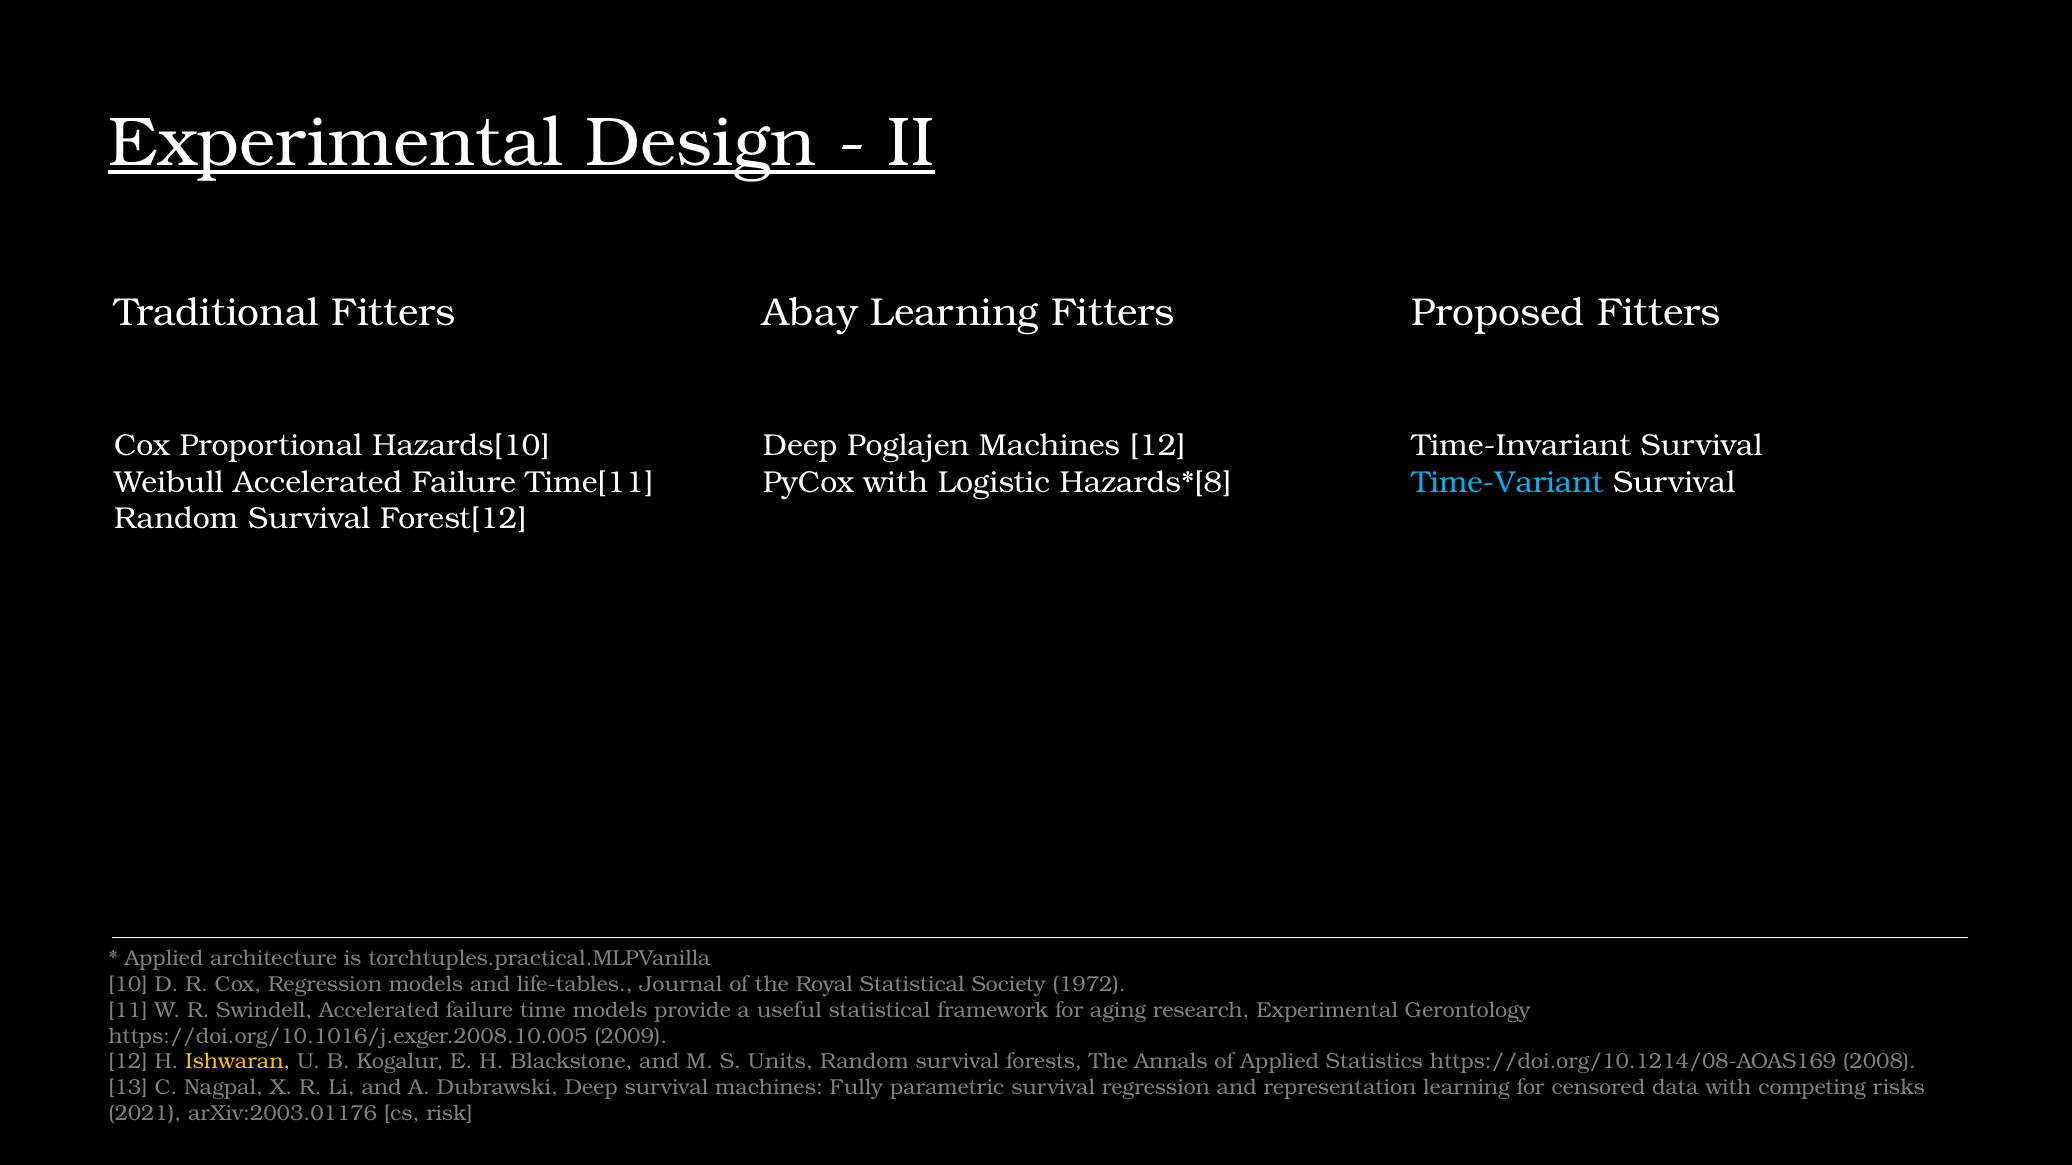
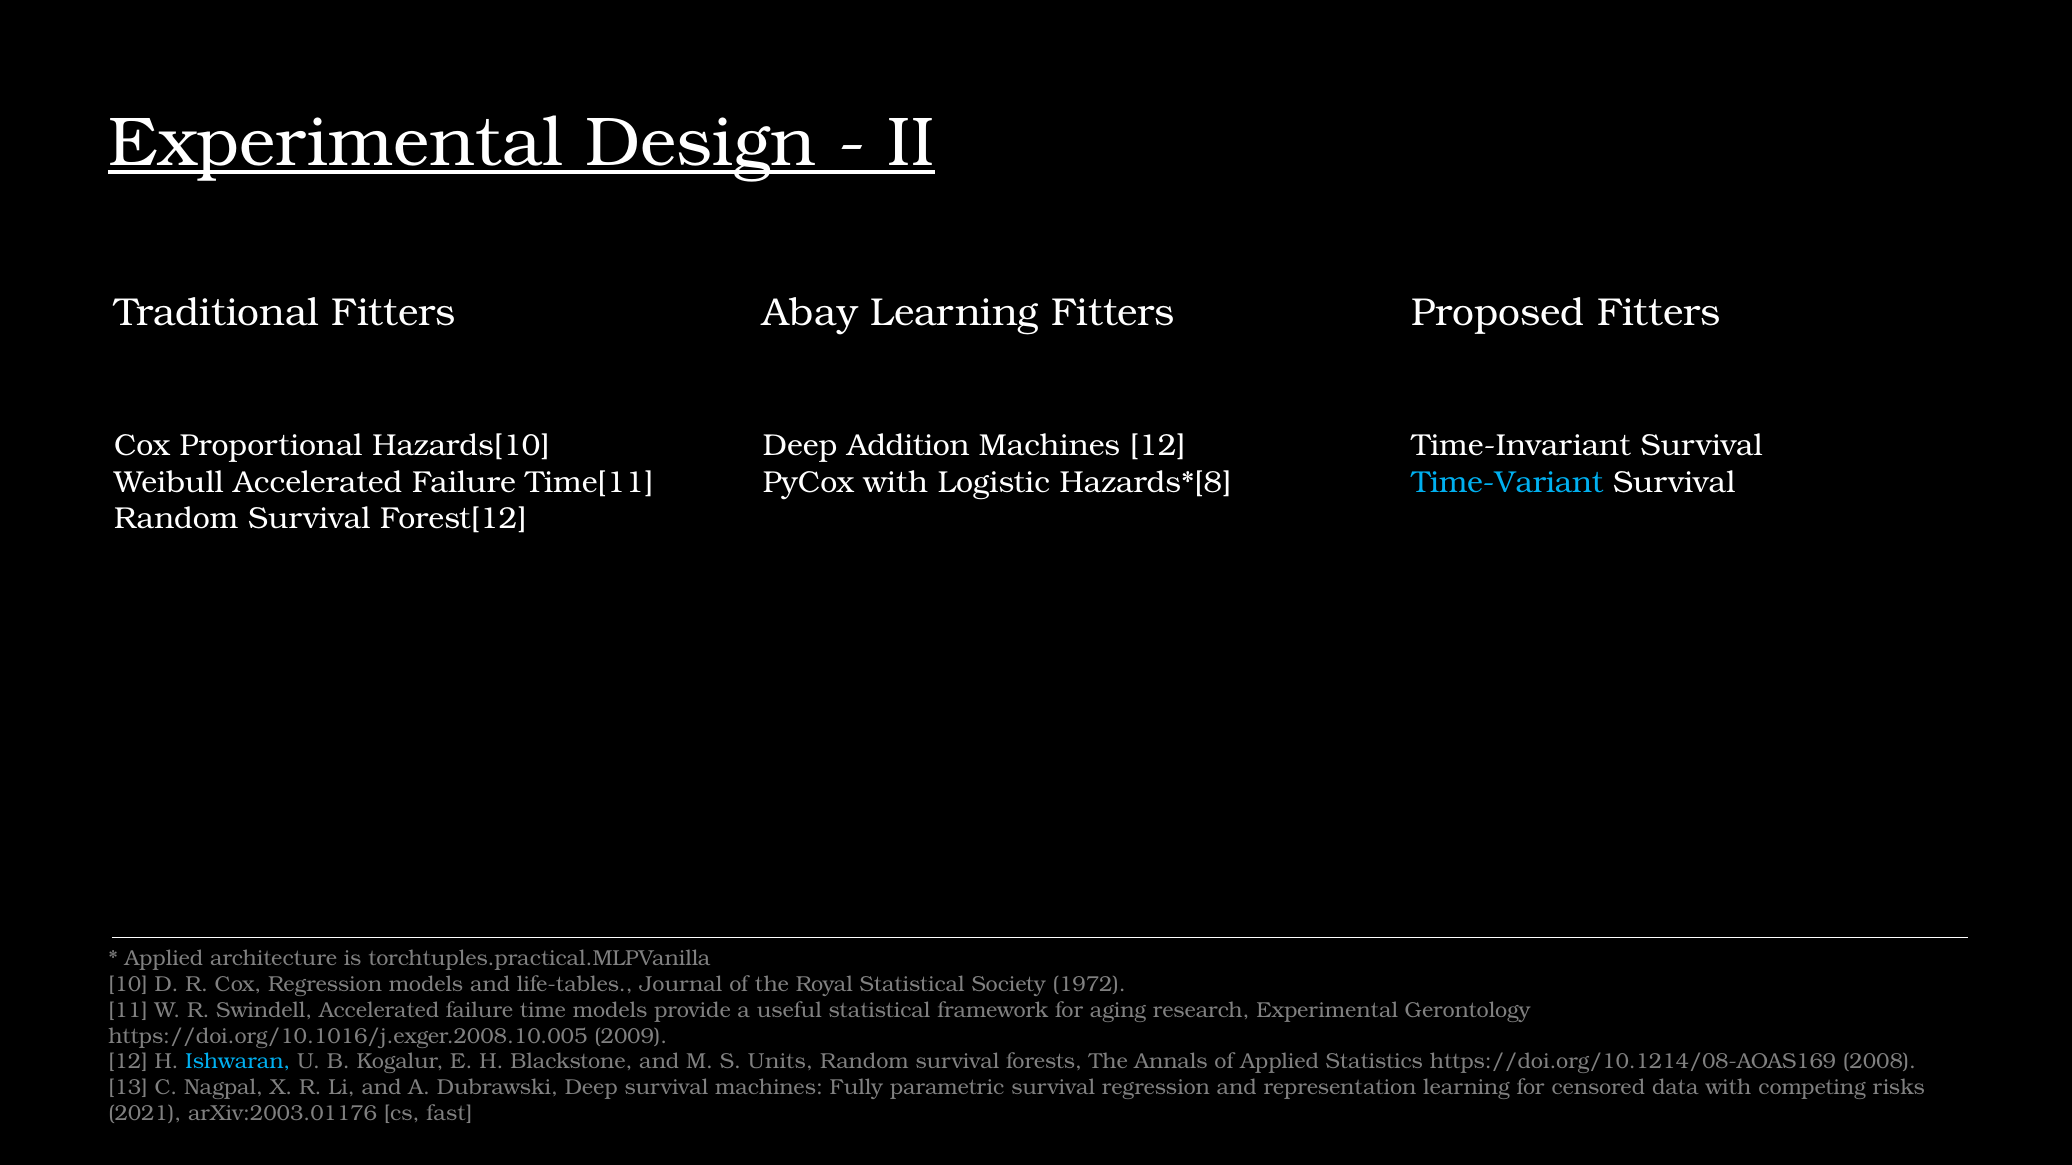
Poglajen: Poglajen -> Addition (908, 446)
Ishwaran colour: yellow -> light blue (238, 1062)
risk: risk -> fast (449, 1114)
